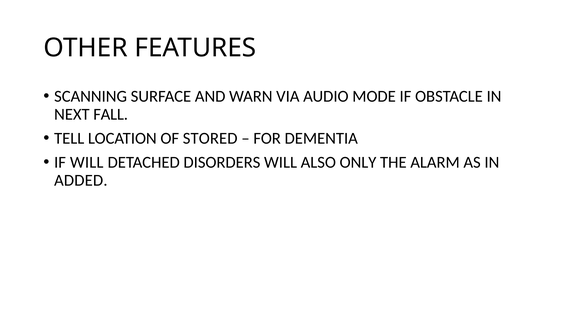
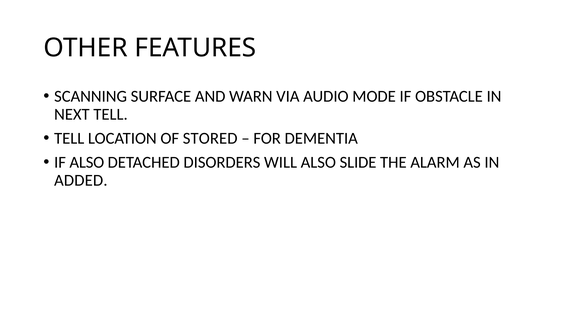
NEXT FALL: FALL -> TELL (111, 114)
IF WILL: WILL -> ALSO (87, 162)
ONLY: ONLY -> SLIDE (358, 162)
